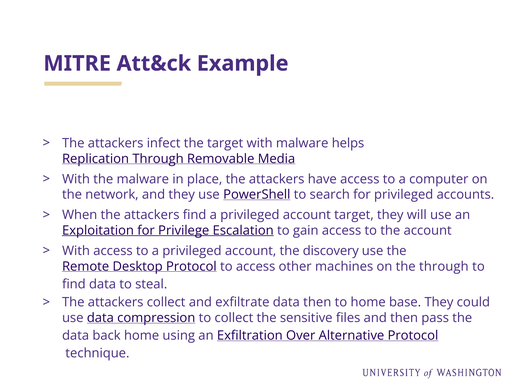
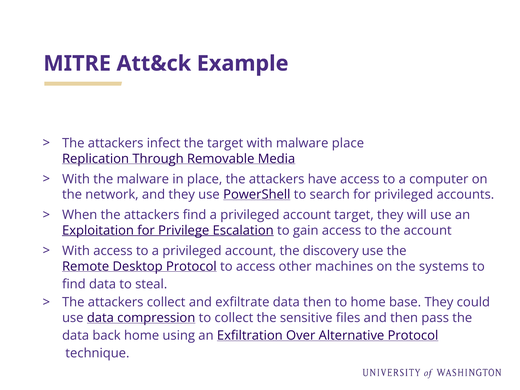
malware helps: helps -> place (348, 143)
the through: through -> systems (444, 266)
